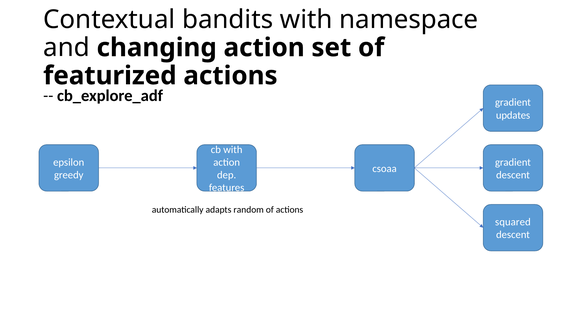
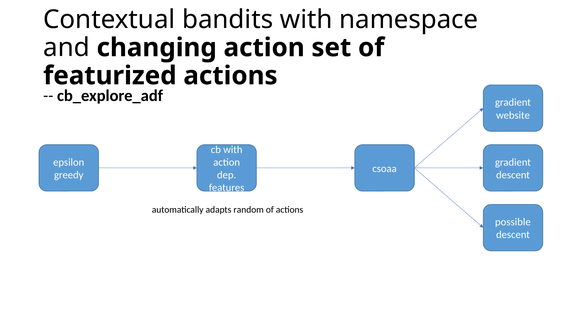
updates: updates -> website (513, 115)
squared: squared -> possible (513, 222)
